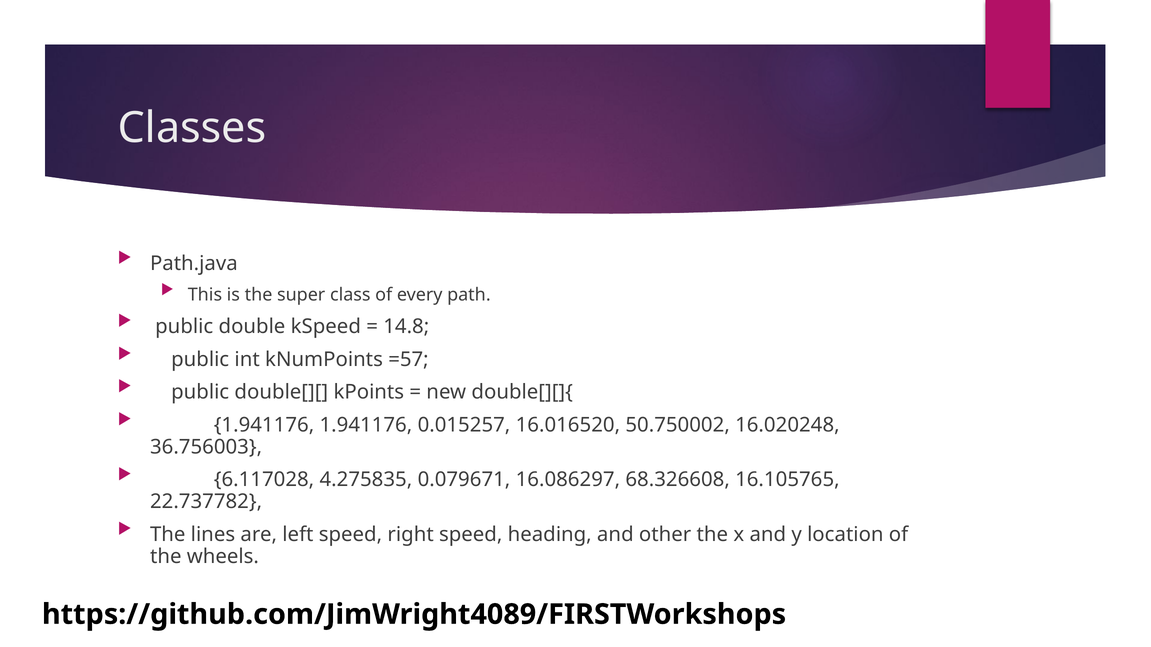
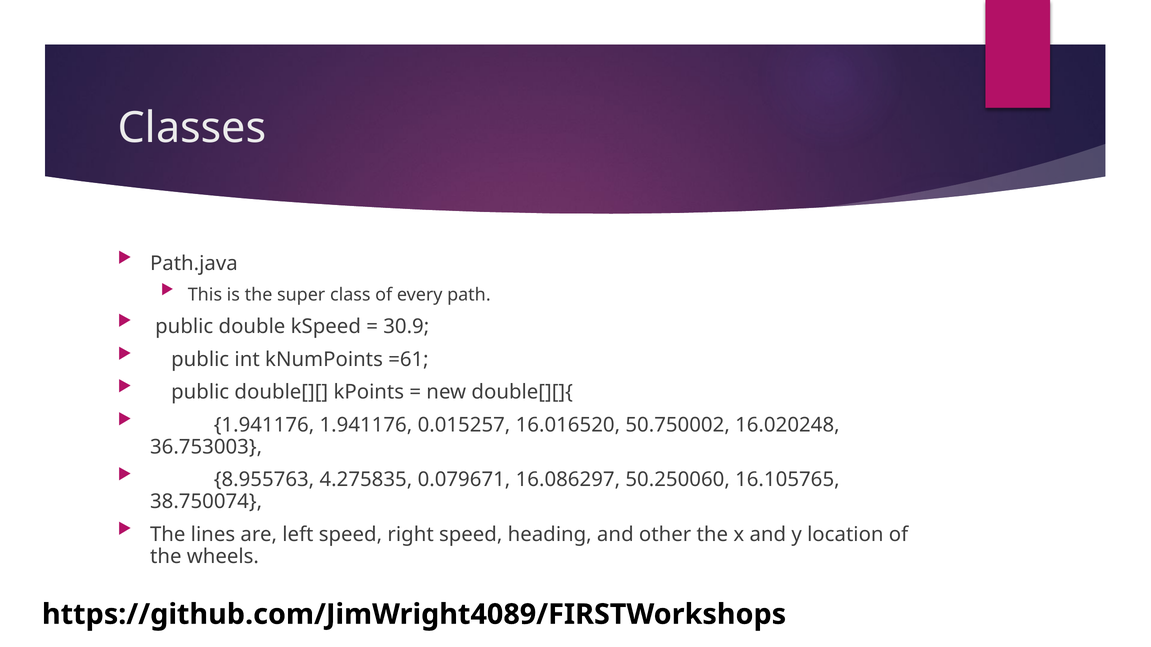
14.8: 14.8 -> 30.9 (406, 327)
=57: =57 -> =61 (408, 360)
36.756003: 36.756003 -> 36.753003 (206, 447)
6.117028: 6.117028 -> 8.955763 (264, 480)
68.326608: 68.326608 -> 50.250060 (678, 480)
22.737782: 22.737782 -> 38.750074 (206, 502)
